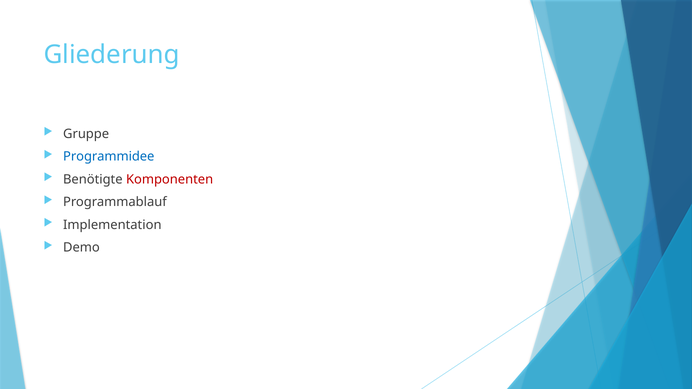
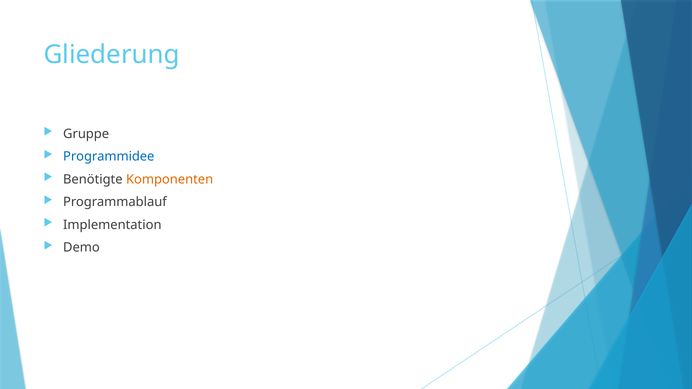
Komponenten colour: red -> orange (170, 179)
